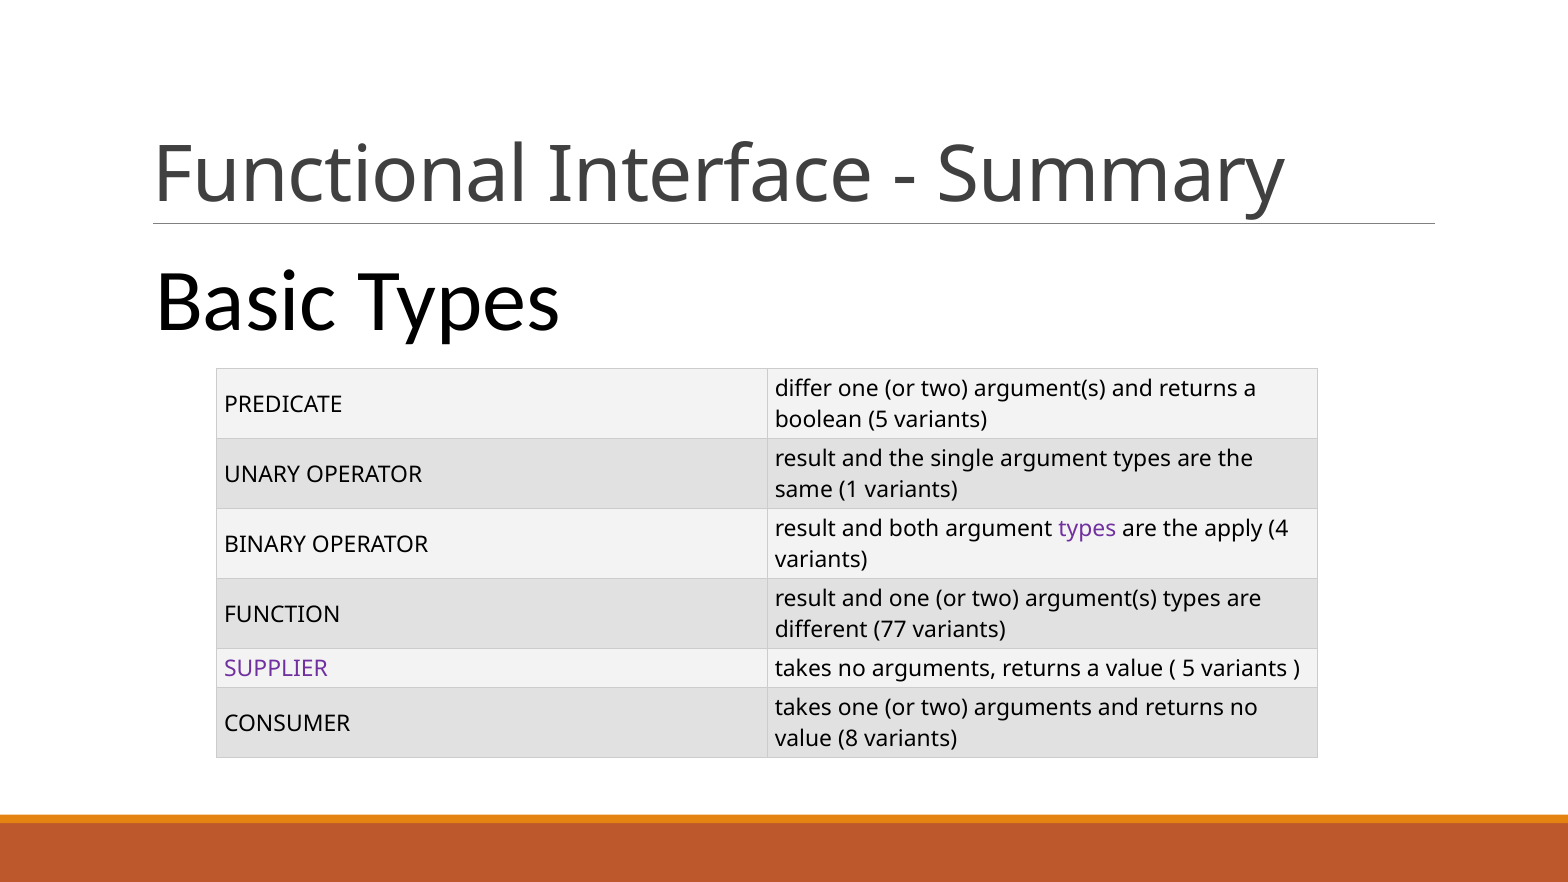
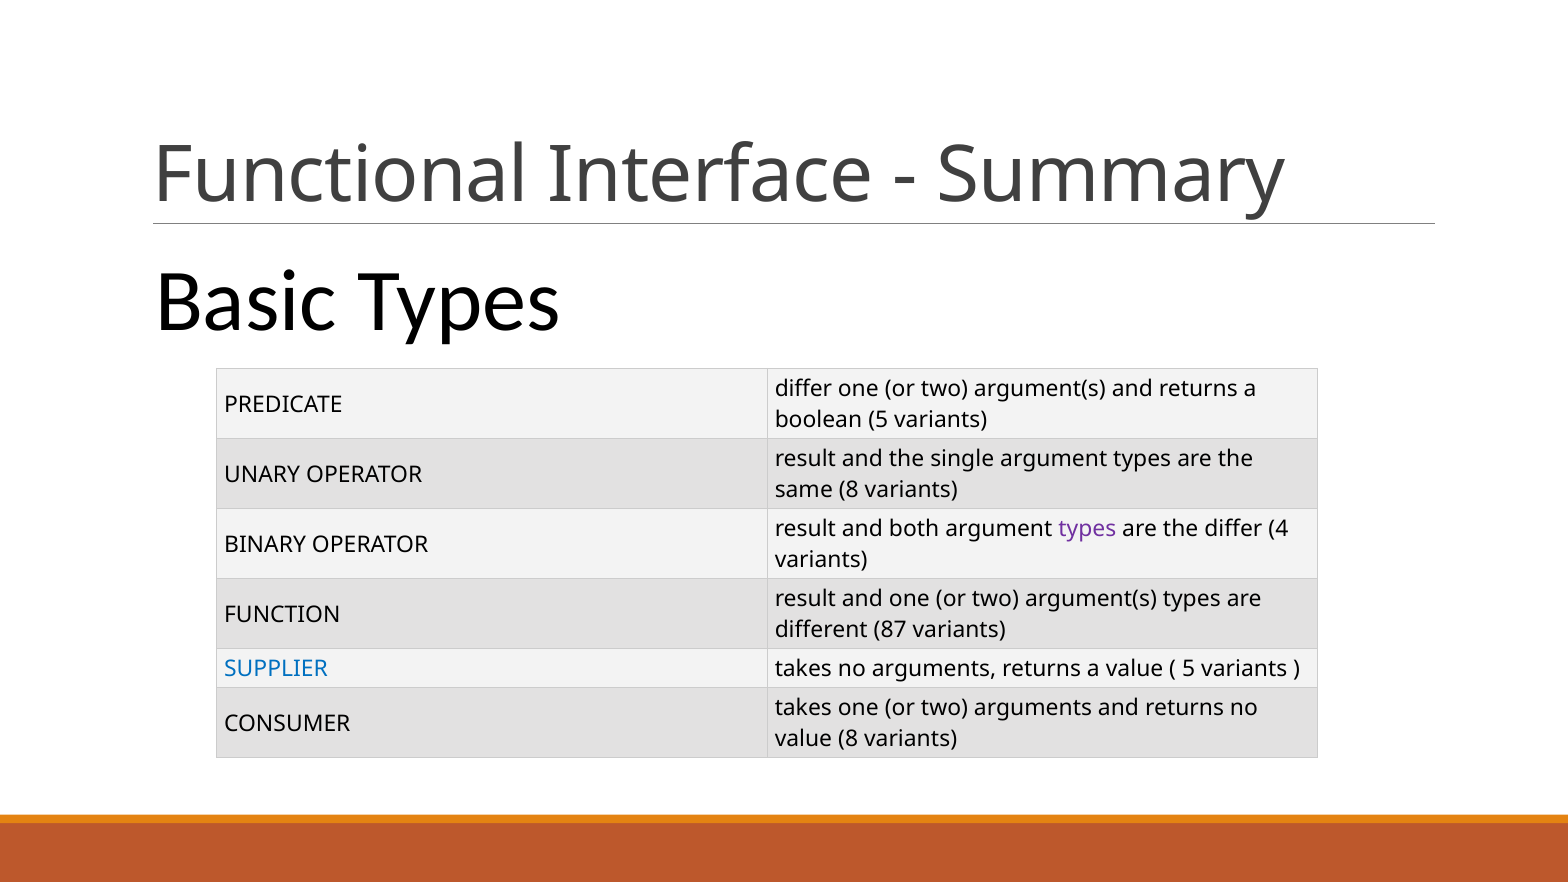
same 1: 1 -> 8 (849, 490)
the apply: apply -> differ (1233, 529)
77: 77 -> 87 (890, 630)
SUPPLIER colour: purple -> blue (276, 669)
